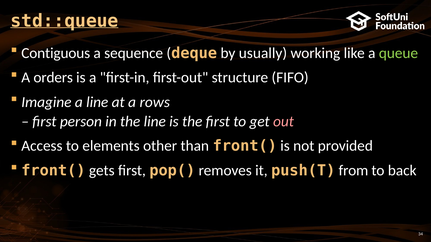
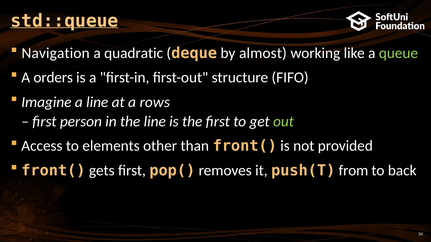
Contiguous: Contiguous -> Navigation (56, 53)
sequence: sequence -> quadratic (134, 53)
usually: usually -> almost (263, 53)
out colour: pink -> light green (283, 122)
